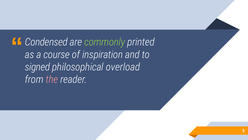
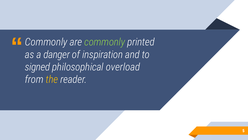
Condensed: Condensed -> Commonly (46, 42)
course: course -> danger (57, 54)
the colour: pink -> yellow (52, 79)
